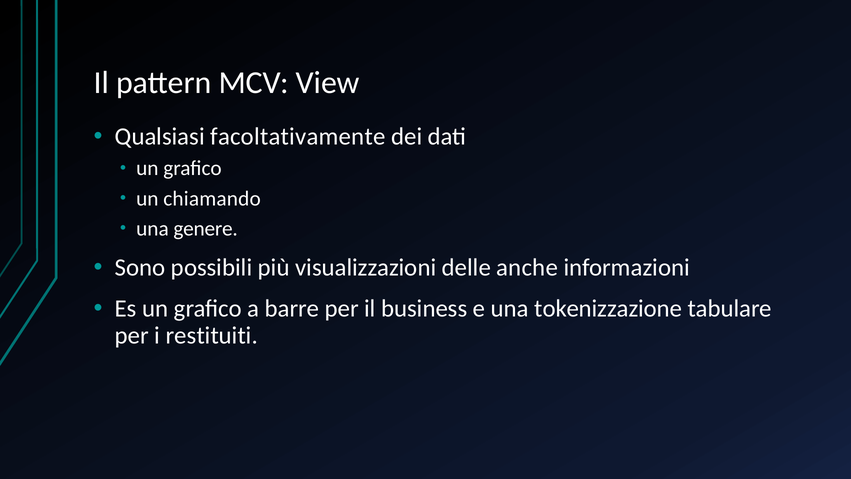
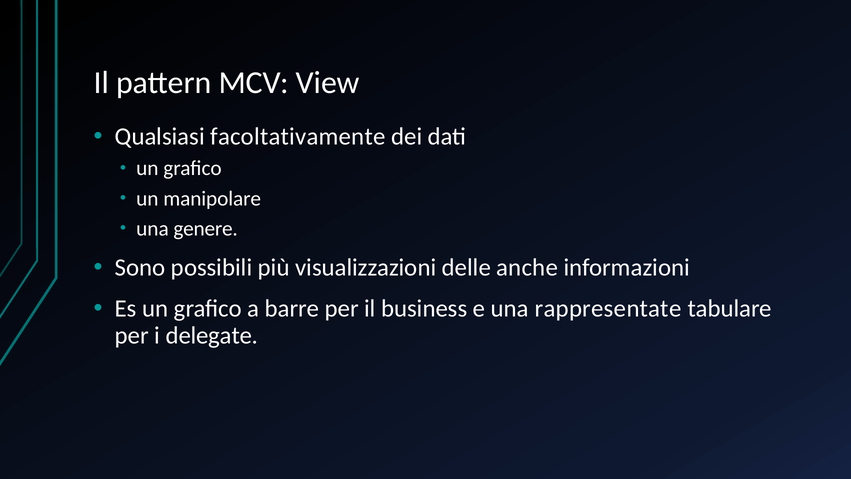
chiamando: chiamando -> manipolare (212, 198)
tokenizzazione: tokenizzazione -> rappresentate (608, 308)
restituiti: restituiti -> delegate (212, 335)
